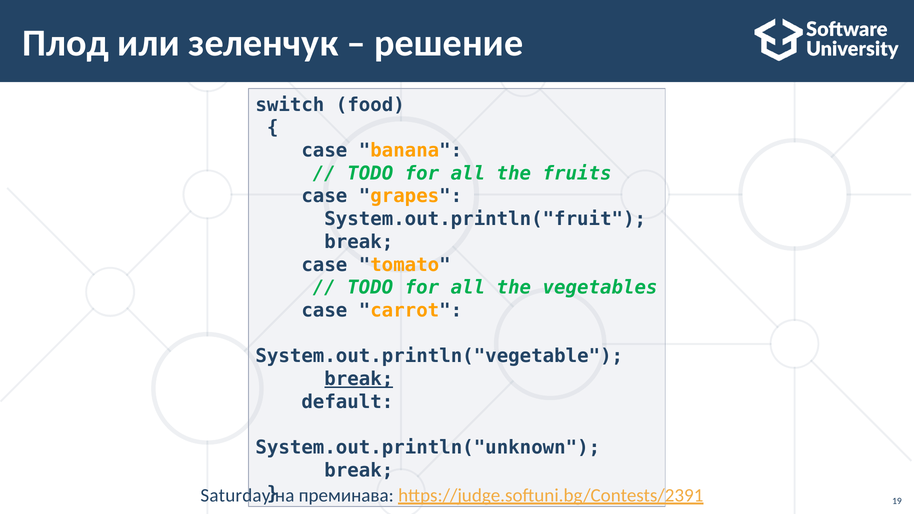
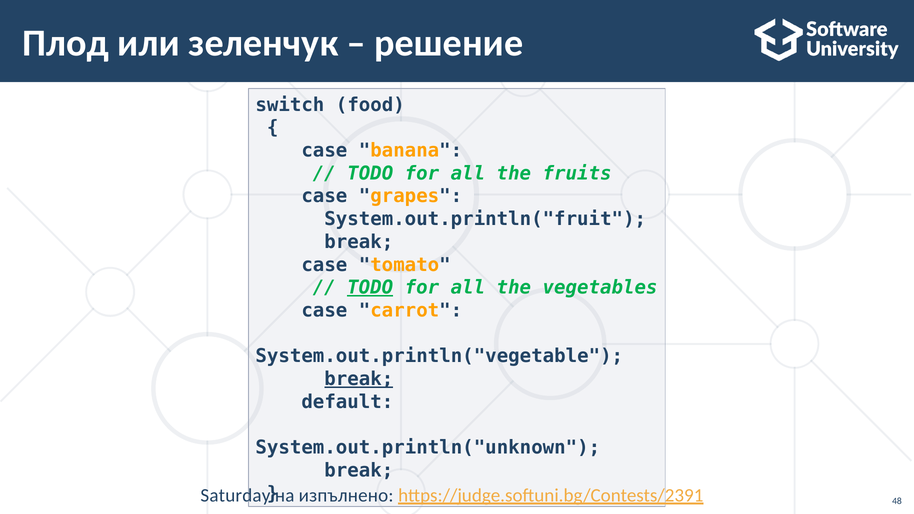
TODO underline: none -> present (370, 288)
преминава: преминава -> изпълнено (346, 495)
19: 19 -> 48 (897, 501)
